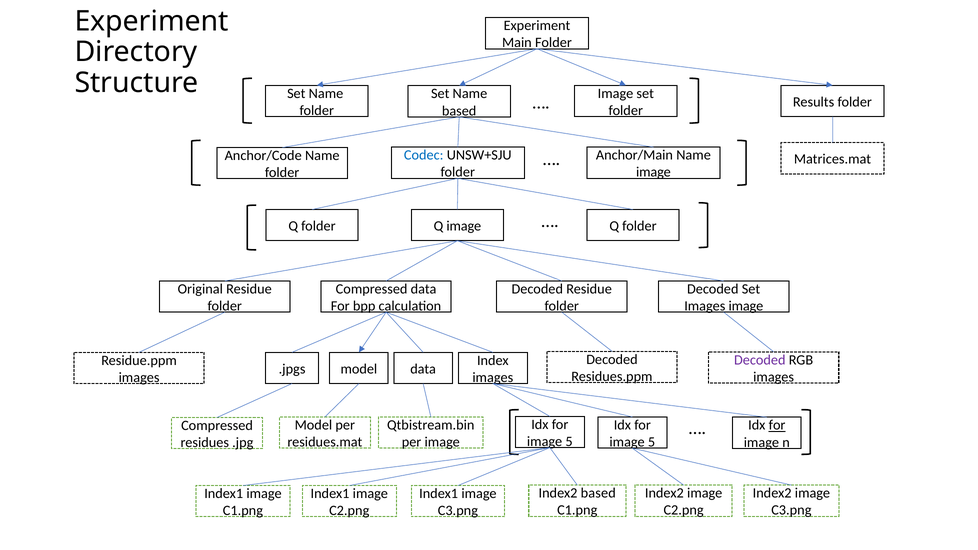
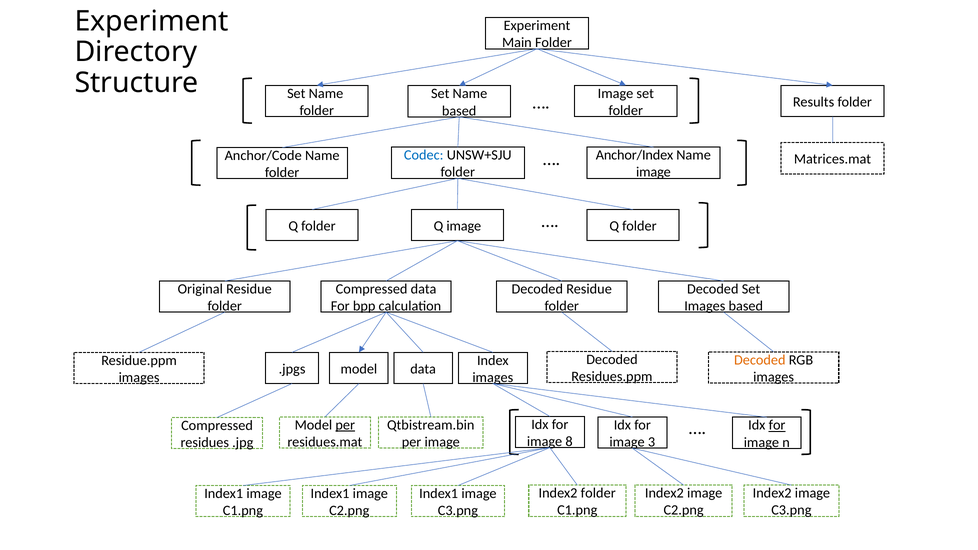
Anchor/Main: Anchor/Main -> Anchor/Index (635, 155)
Images image: image -> based (746, 306)
Decoded colour: purple -> orange (760, 360)
per underline: none -> present (345, 425)
5: 5 -> 8 (569, 442)
5: 5 -> 3 (652, 442)
Index2 based: based -> folder (598, 493)
